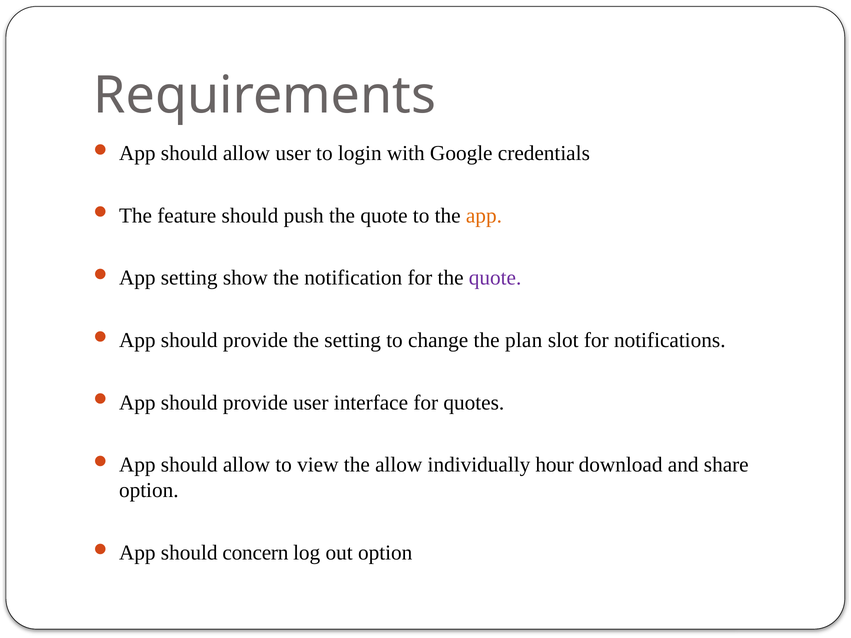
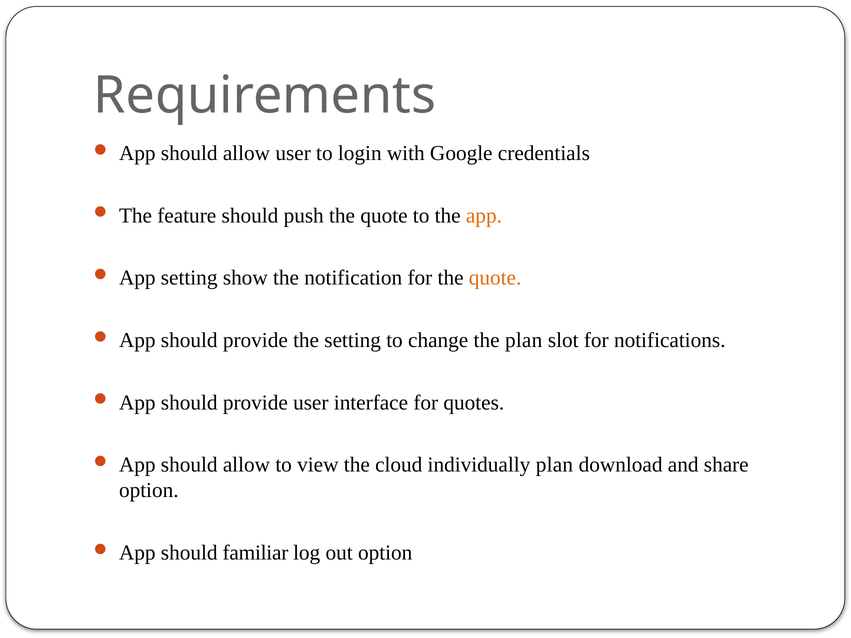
quote colour: purple -> orange (495, 278)
the allow: allow -> cloud (399, 465)
individually hour: hour -> plan (554, 465)
concern: concern -> familiar (255, 553)
